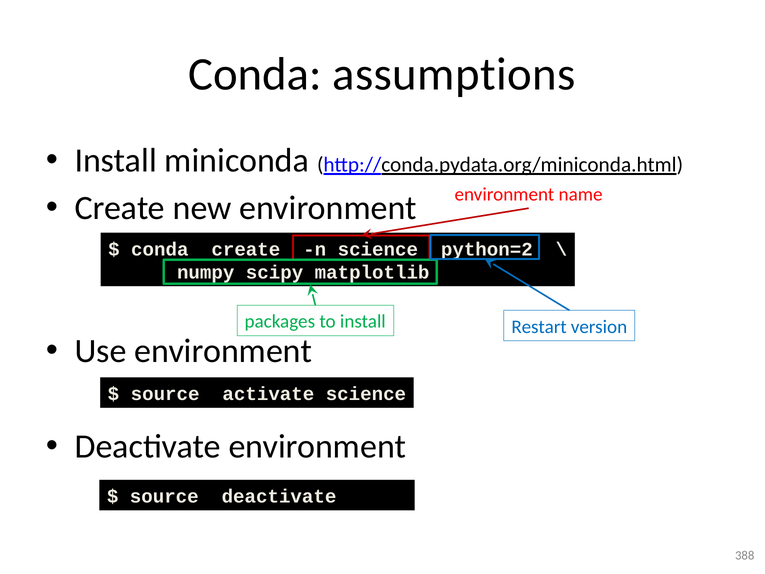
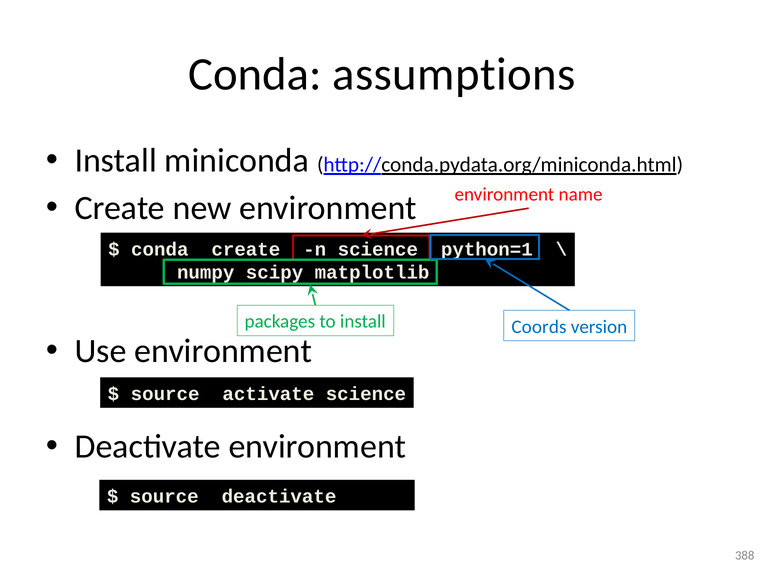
python=2: python=2 -> python=1 (487, 249)
Restart: Restart -> Coords (539, 327)
